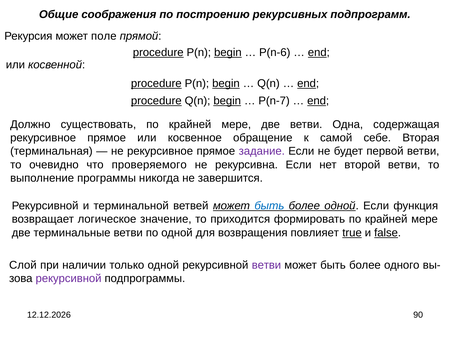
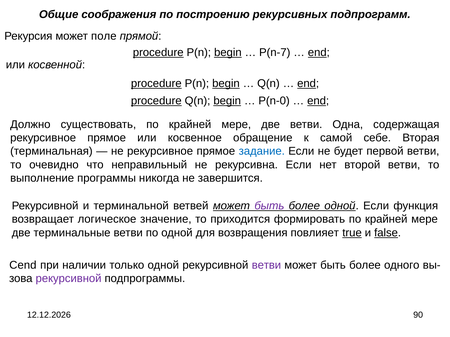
P(n-6: P(n-6 -> P(n-7 (275, 52)
P(n-7: P(n-7 -> P(n-0 (274, 101)
задание colour: purple -> blue (262, 152)
проверяемого: проверяемого -> неправильный (149, 165)
быть colour: blue -> purple (269, 206)
Слой: Слой -> Сend (23, 266)
